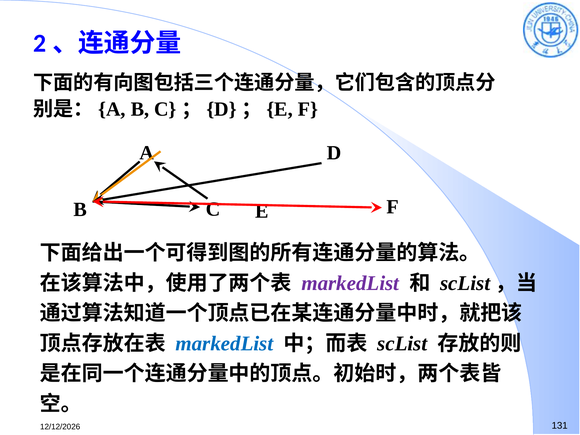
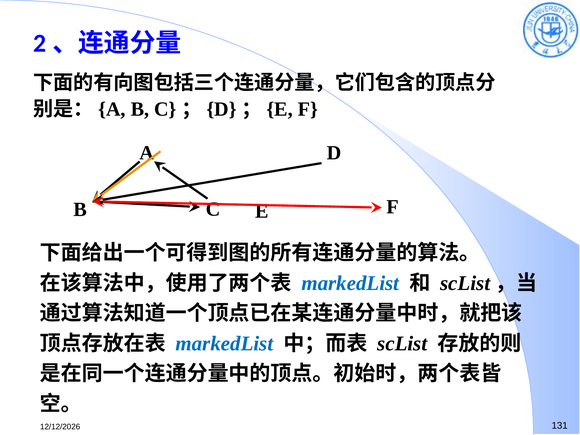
markedList colour: purple -> blue (350, 283)
